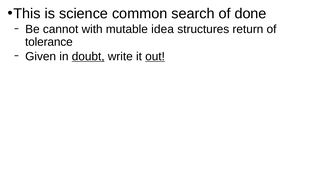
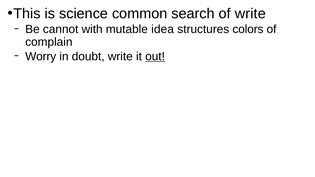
of done: done -> write (250, 14)
return: return -> colors (248, 29)
tolerance: tolerance -> complain (49, 42)
Given: Given -> Worry (41, 57)
doubt underline: present -> none (88, 57)
